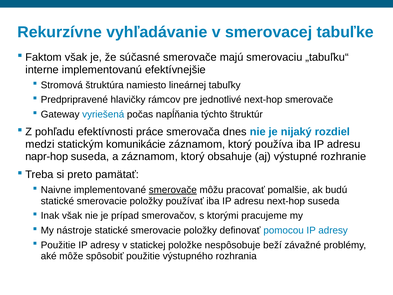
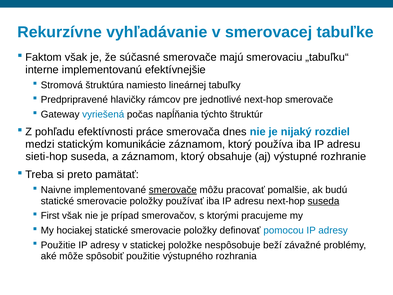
napr-hop: napr-hop -> sieti-hop (47, 157)
suseda underline: none -> present (324, 201)
Inak: Inak -> First (50, 216)
nástroje: nástroje -> hociakej (74, 230)
